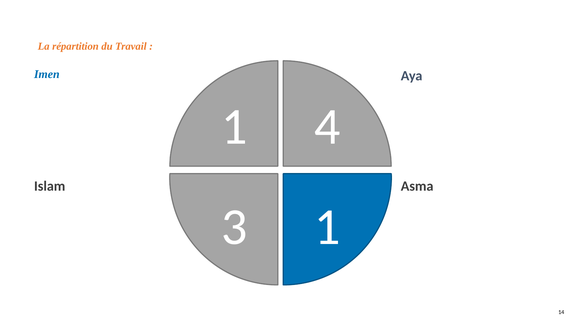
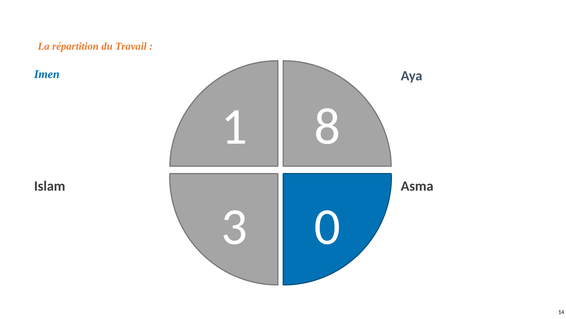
4: 4 -> 8 (327, 127)
3 1: 1 -> 0 (327, 227)
